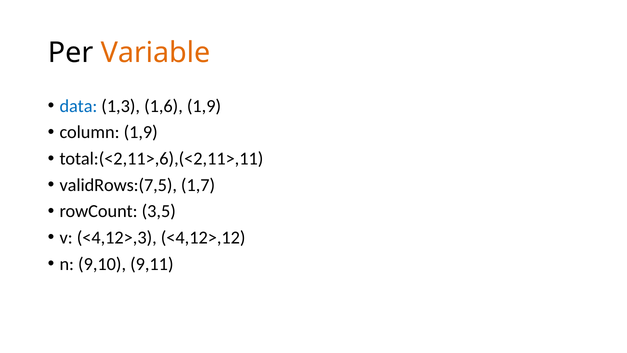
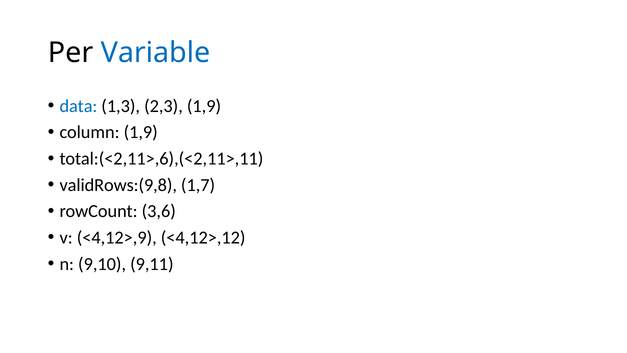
Variable colour: orange -> blue (155, 53)
1,6: 1,6 -> 2,3 (163, 106)
validRows:(7,5: validRows:(7,5 -> validRows:(9,8 (118, 185)
3,5: 3,5 -> 3,6 (159, 211)
<4,12>,3: <4,12>,3 -> <4,12>,9 (117, 237)
